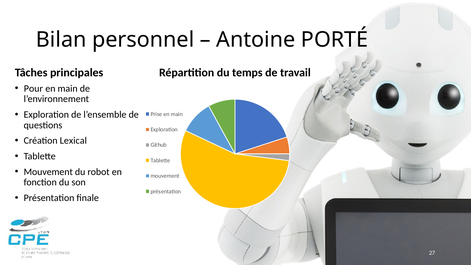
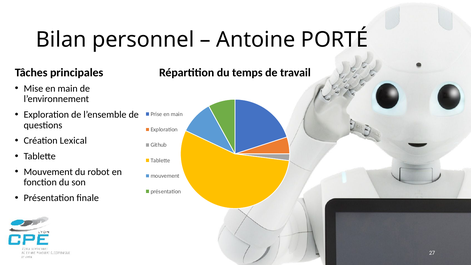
Pour: Pour -> Mise (33, 88)
